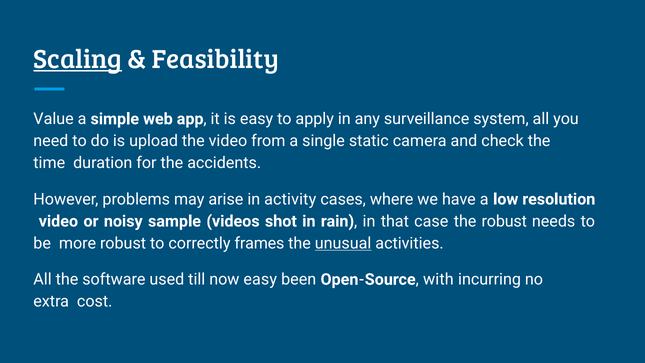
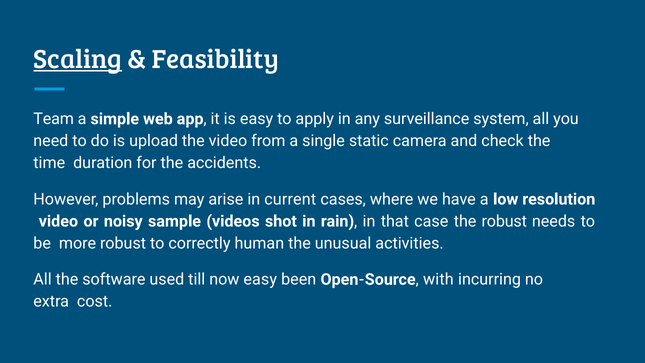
Value: Value -> Team (54, 119)
activity: activity -> current (290, 199)
frames: frames -> human (259, 243)
unusual underline: present -> none (343, 243)
